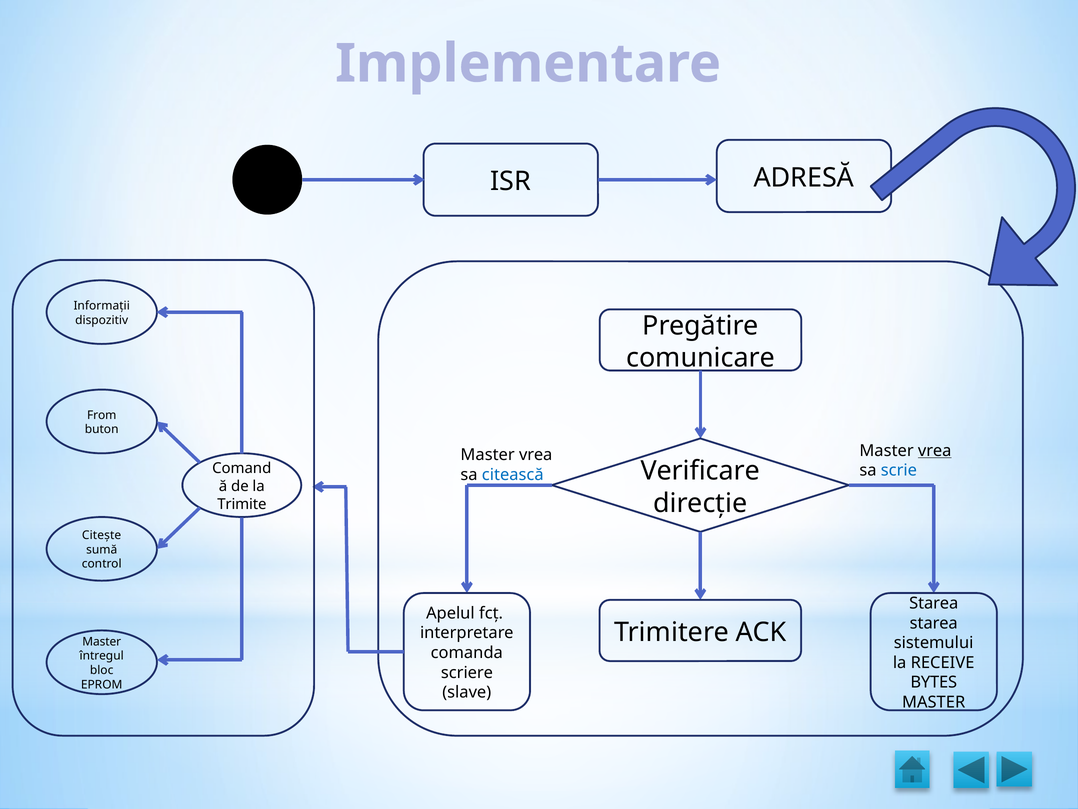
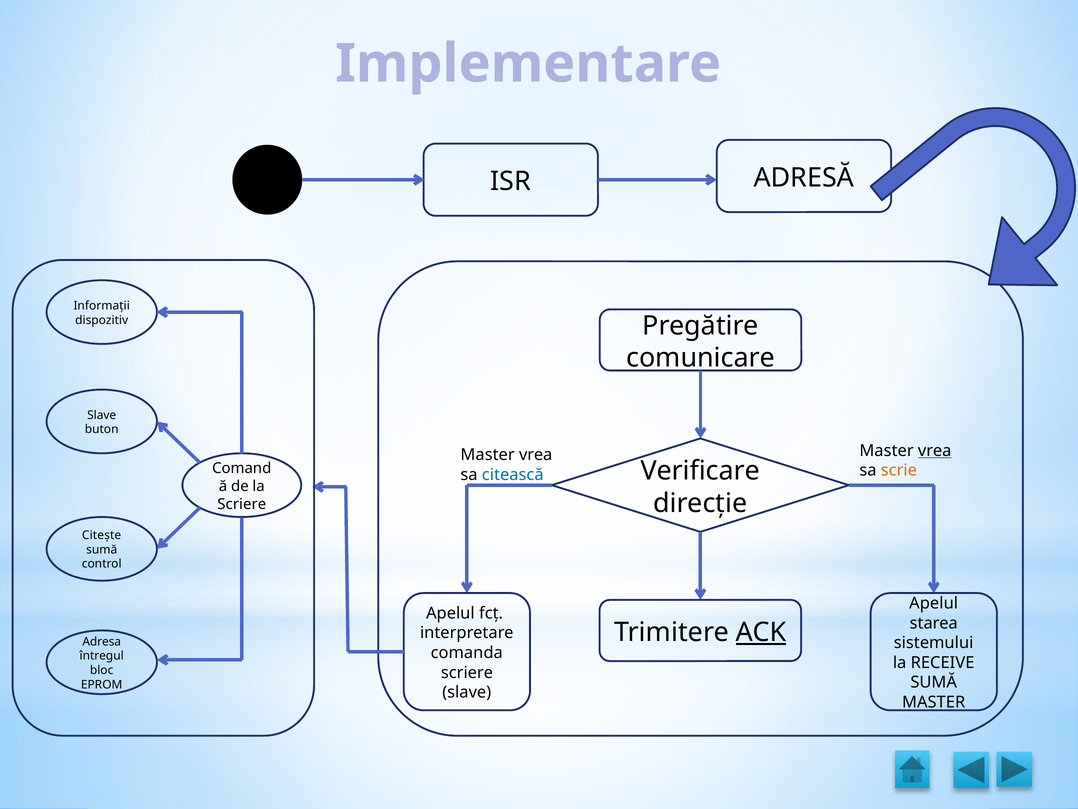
From: From -> Slave (102, 415)
scrie colour: blue -> orange (899, 470)
Trimite: Trimite -> Scriere (242, 504)
Starea: Starea -> Apelul (934, 603)
ACK underline: none -> present (761, 632)
Master: Master -> Adresa (102, 641)
BYTES: BYTES -> SUMĂ (934, 682)
